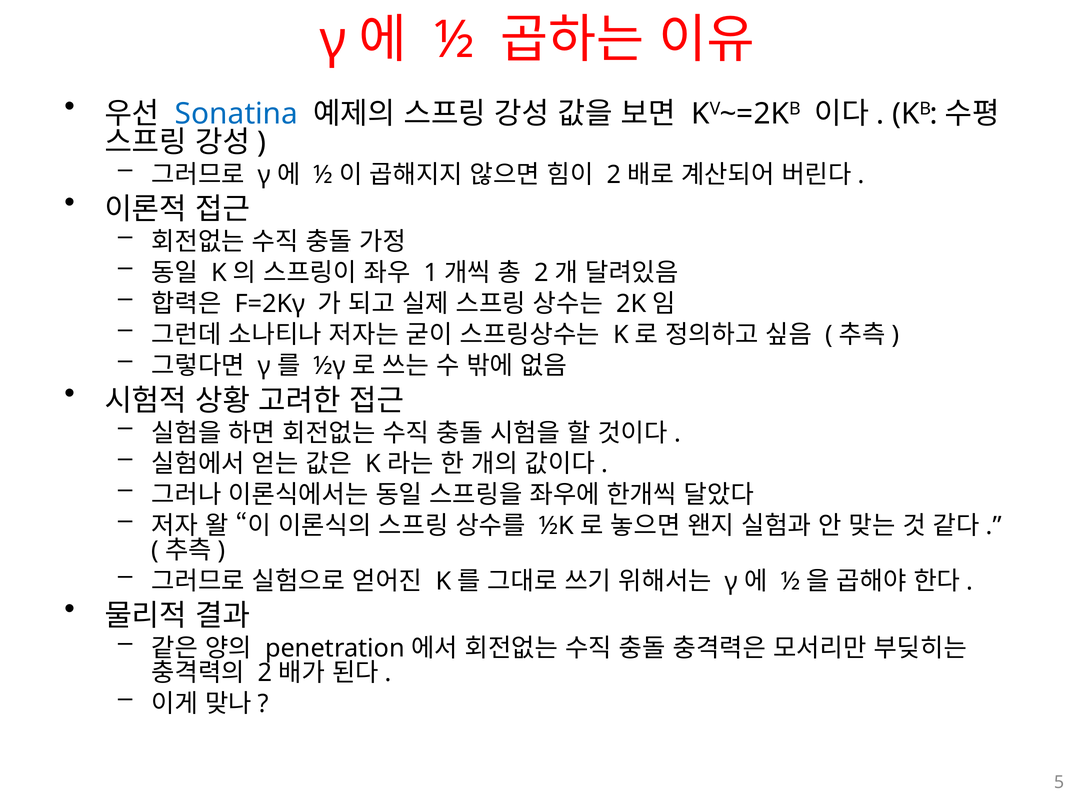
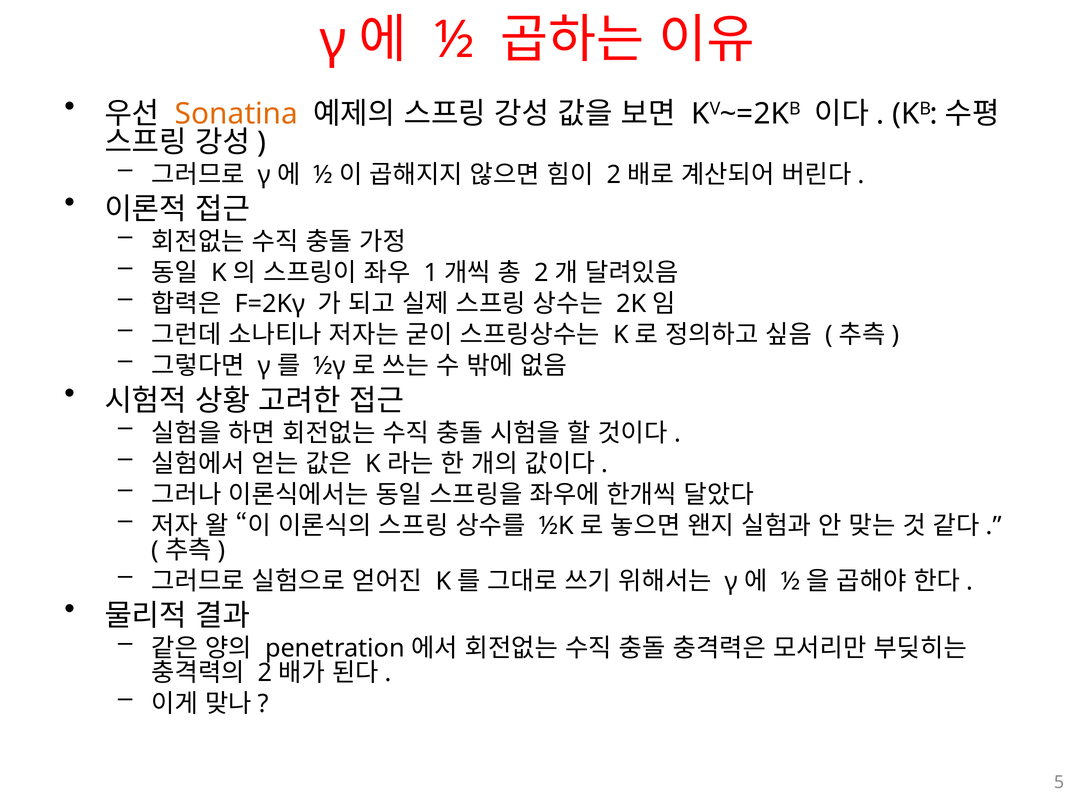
Sonatina colour: blue -> orange (237, 114)
